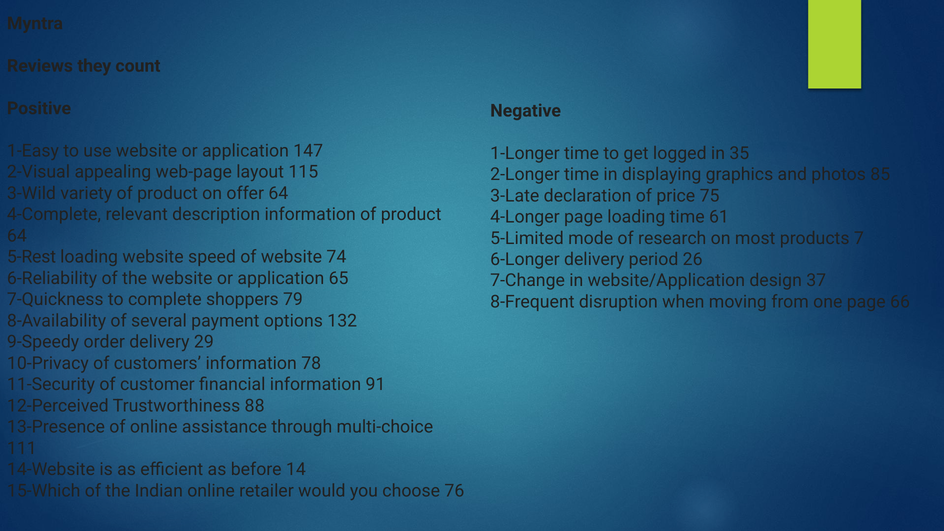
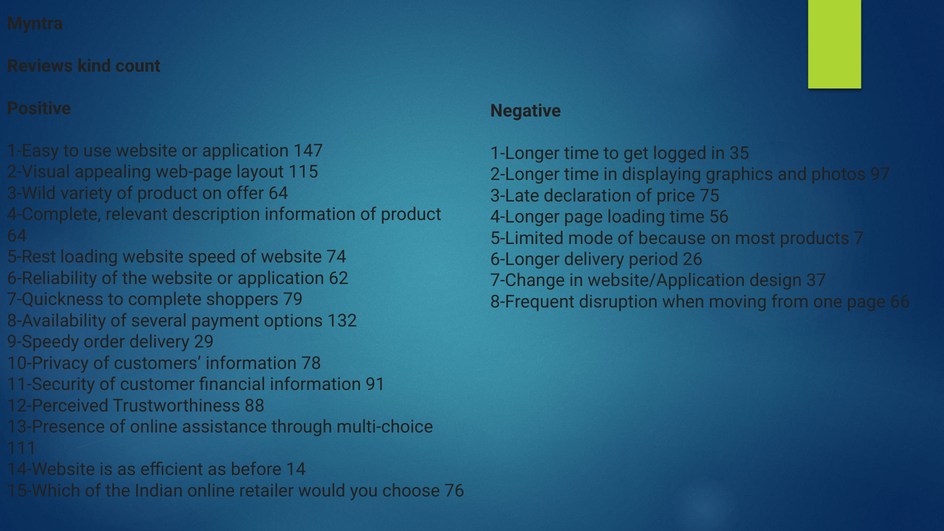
they: they -> kind (94, 66)
85: 85 -> 97 (880, 174)
61: 61 -> 56 (719, 217)
research: research -> because (672, 238)
65: 65 -> 62 (339, 278)
